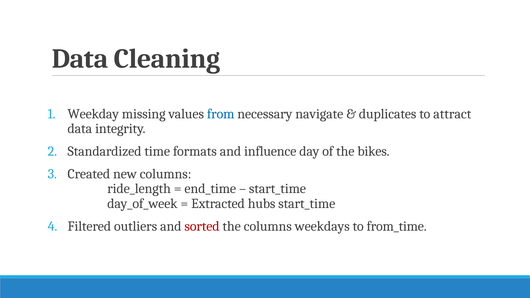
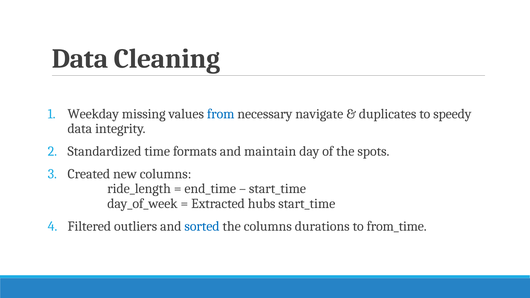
attract: attract -> speedy (452, 114)
influence: influence -> maintain (270, 151)
bikes: bikes -> spots (373, 151)
sorted colour: red -> blue (202, 226)
weekdays: weekdays -> durations (322, 226)
